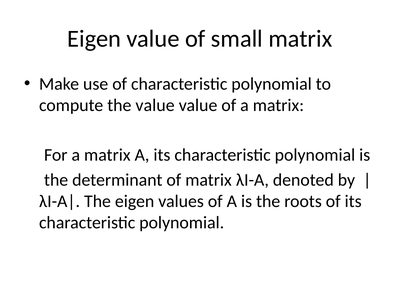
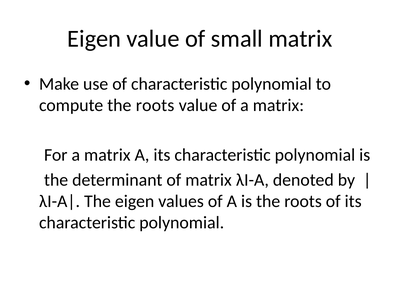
compute the value: value -> roots (155, 105)
